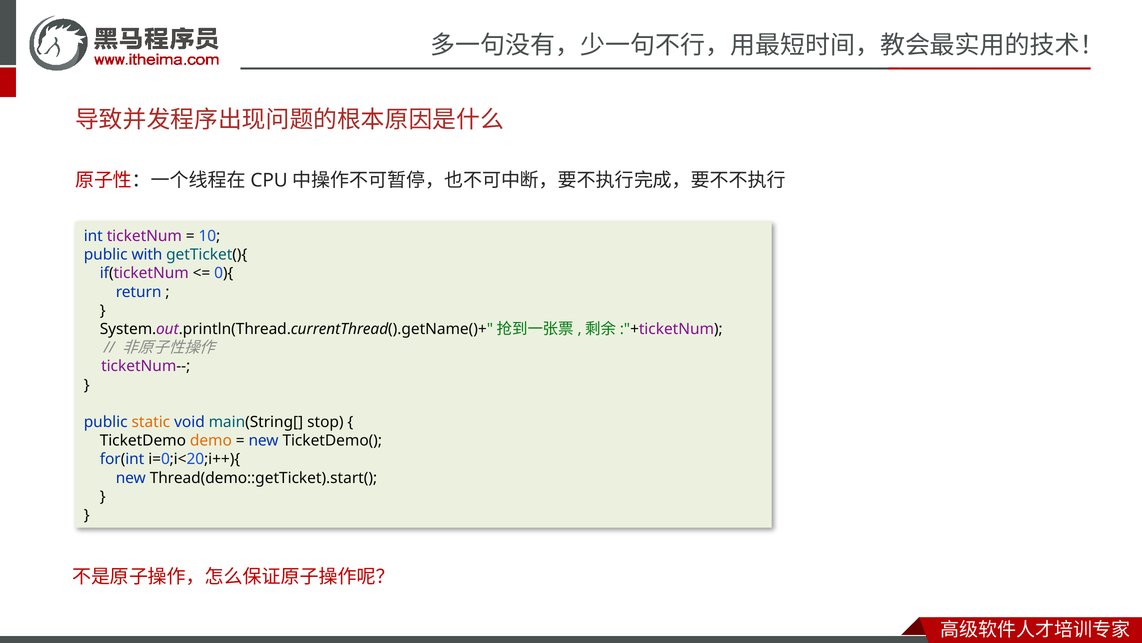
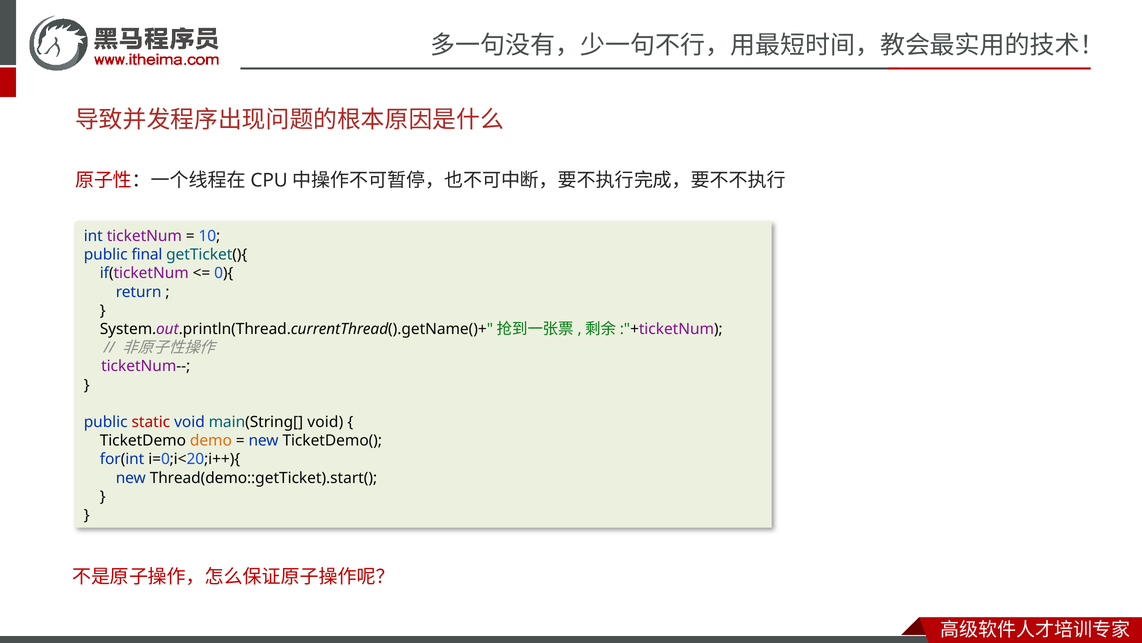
with: with -> final (147, 255)
static colour: orange -> red (151, 422)
main(String[ stop: stop -> void (325, 422)
